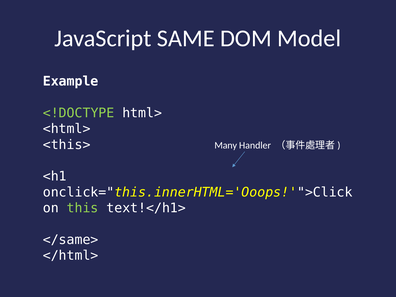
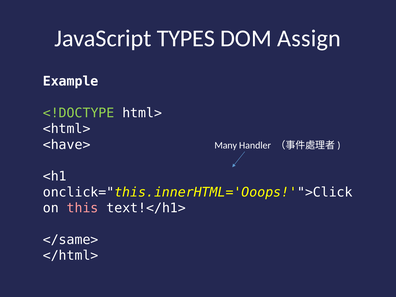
SAME: SAME -> TYPES (186, 38)
Model: Model -> Assign (309, 38)
<this>: <this> -> <have> (67, 145)
this colour: light green -> pink (83, 208)
